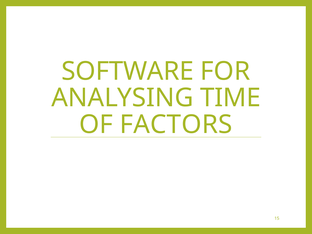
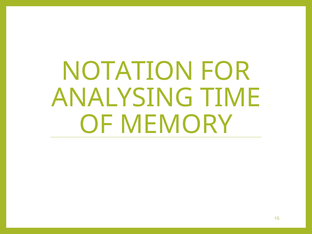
SOFTWARE: SOFTWARE -> NOTATION (128, 71)
FACTORS: FACTORS -> MEMORY (176, 124)
